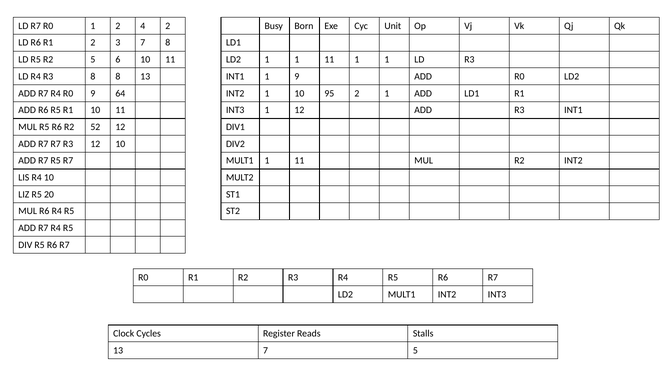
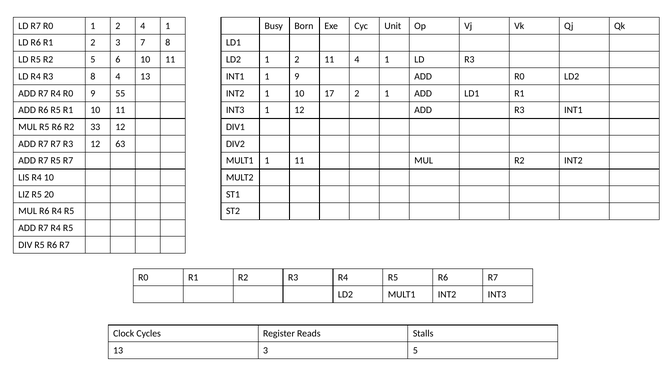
2 4 2: 2 -> 1 (168, 26)
LD2 1 1: 1 -> 2 (297, 60)
11 1: 1 -> 4 (357, 60)
8 8: 8 -> 4 (118, 76)
64: 64 -> 55 (120, 93)
95: 95 -> 17 (329, 93)
52: 52 -> 33 (95, 127)
12 10: 10 -> 63 (120, 144)
13 7: 7 -> 3 (266, 350)
